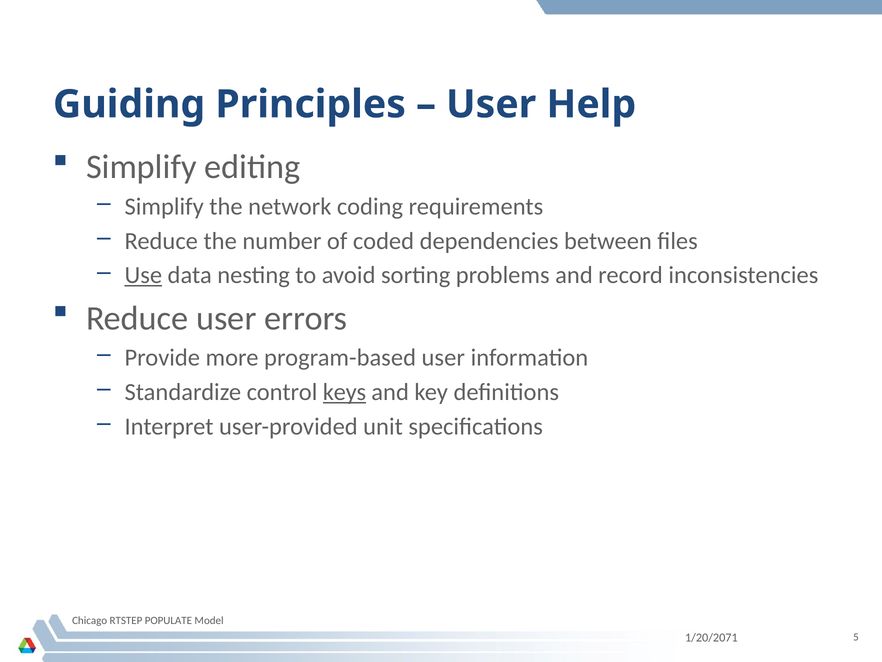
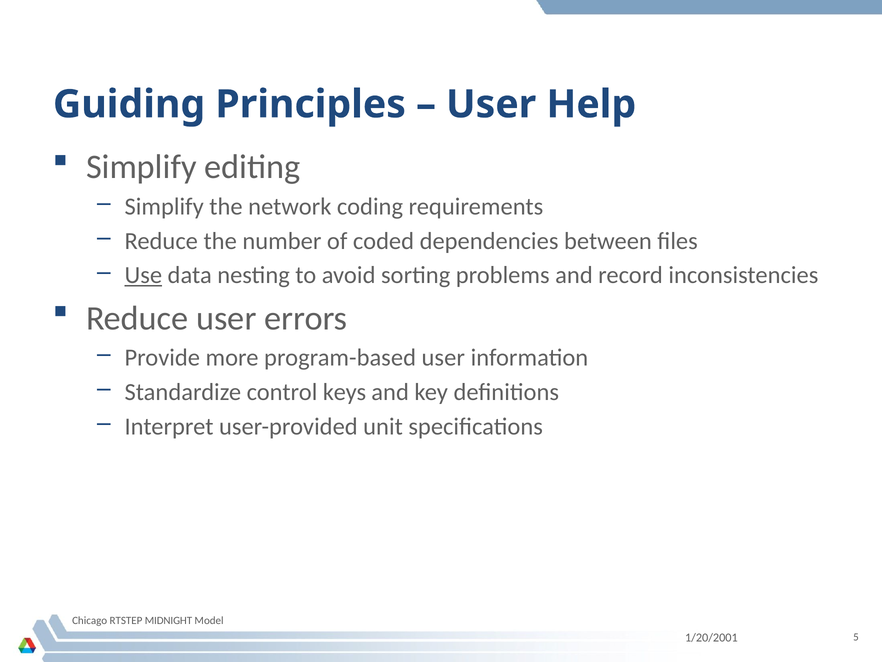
keys underline: present -> none (344, 392)
POPULATE: POPULATE -> MIDNIGHT (168, 620)
1/20/2071: 1/20/2071 -> 1/20/2001 (711, 637)
